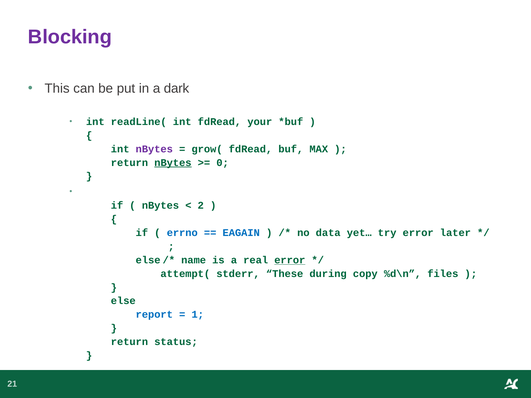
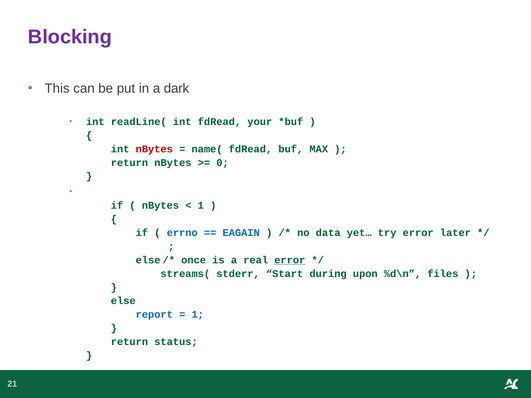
nBytes colour: purple -> red (154, 149)
grow(: grow( -> name( (207, 149)
nBytes underline: present -> none (173, 163)
2: 2 -> 1 (201, 206)
name: name -> once (194, 260)
attempt(: attempt( -> streams( (185, 274)
These: These -> Start (285, 274)
copy: copy -> upon (365, 274)
